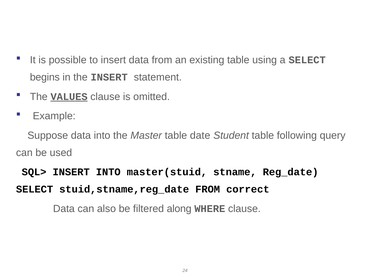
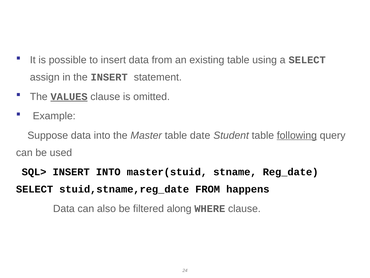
begins: begins -> assign (45, 77)
following underline: none -> present (297, 135)
correct: correct -> happens (248, 189)
